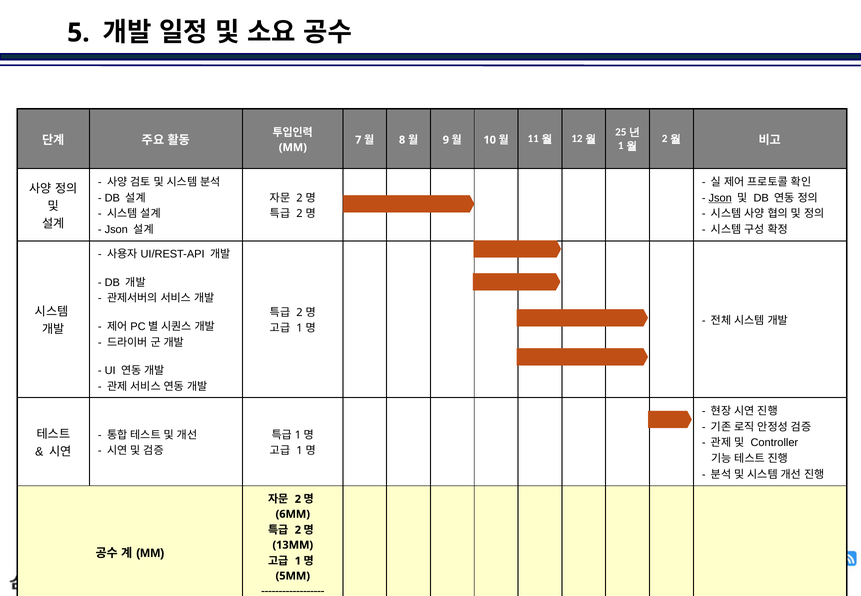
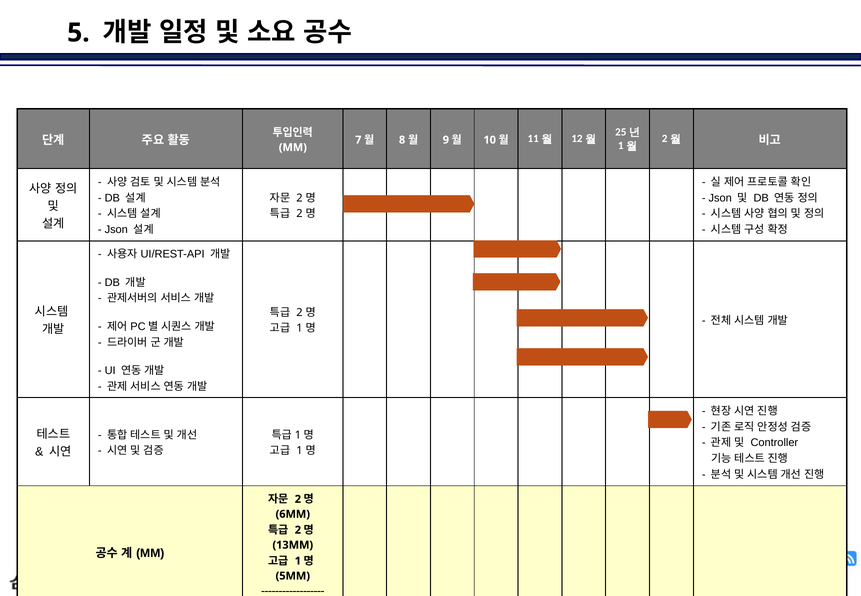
Json underline: present -> none (720, 198)
